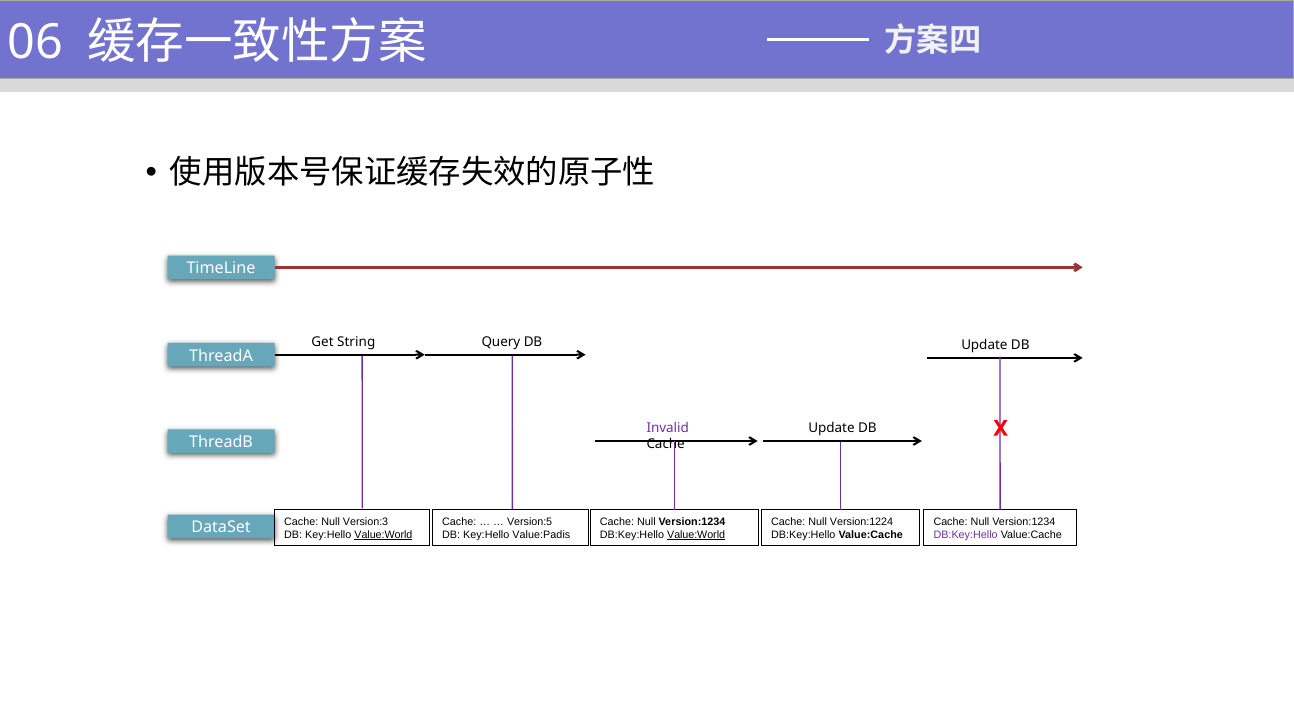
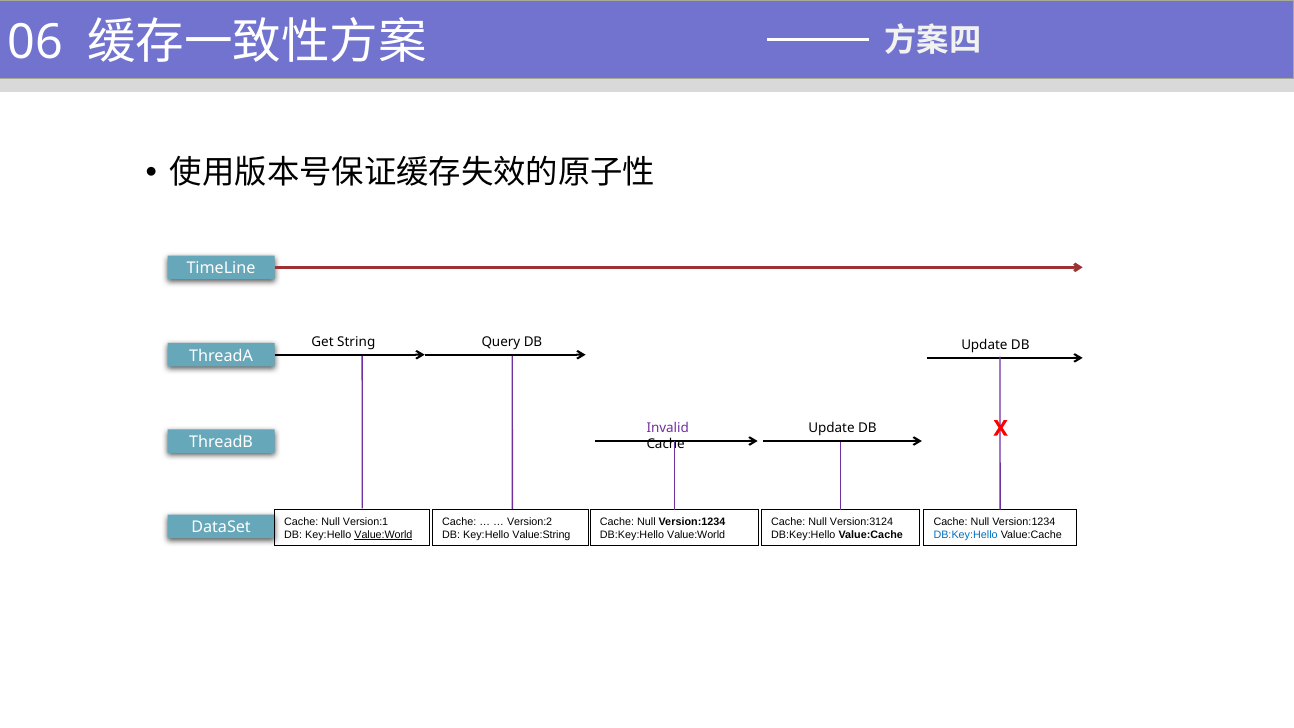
Version:3: Version:3 -> Version:1 (366, 522)
Version:5: Version:5 -> Version:2 (530, 522)
Version:1224: Version:1224 -> Version:3124 (862, 522)
Value:Padis: Value:Padis -> Value:String (541, 535)
Value:World underline: present -> none (696, 535)
DB:Key:Hello colour: purple -> blue (966, 535)
